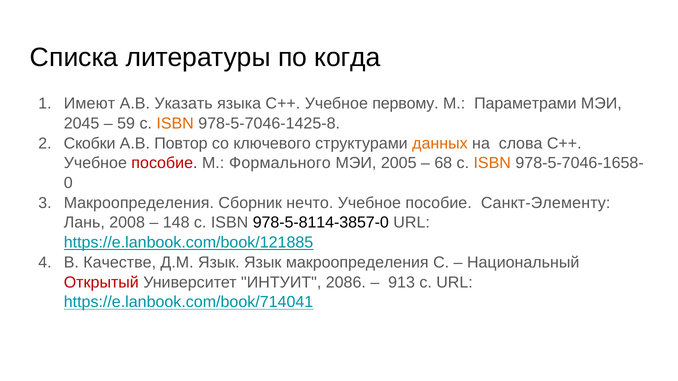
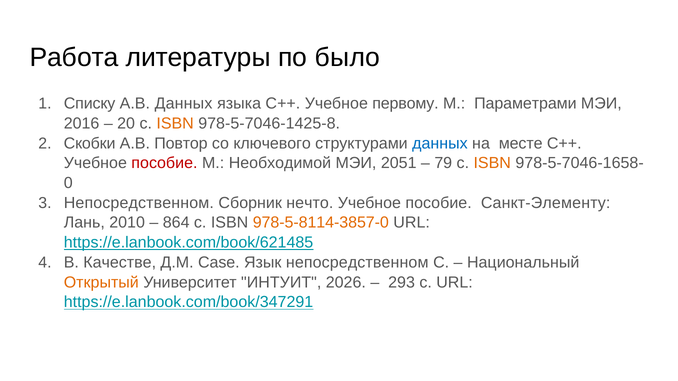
Списка: Списка -> Работа (74, 58)
когда: когда -> было (347, 58)
Имеют: Имеют -> Списку (90, 104)
А.В Указать: Указать -> Данных (184, 104)
2045: 2045 -> 2016 (82, 124)
59: 59 -> 20 (126, 124)
данных colour: orange -> blue (440, 143)
слова: слова -> месте (521, 143)
Формального: Формального -> Необходимой (280, 163)
2005: 2005 -> 2051 (399, 163)
68: 68 -> 79 (443, 163)
Макроопределения: Макроопределения -> Непосредственном (139, 203)
2008: 2008 -> 2010 (127, 223)
148: 148 -> 864 (176, 223)
978-5-8114-3857-0 colour: black -> orange (321, 223)
https://e.lanbook.com/book/121885: https://e.lanbook.com/book/121885 -> https://e.lanbook.com/book/621485 (189, 243)
Д.М Язык: Язык -> Case (219, 263)
Язык макроопределения: макроопределения -> непосредственном (357, 263)
Открытый colour: red -> orange (101, 283)
2086: 2086 -> 2026 (346, 283)
913: 913 -> 293 (402, 283)
https://e.lanbook.com/book/714041: https://e.lanbook.com/book/714041 -> https://e.lanbook.com/book/347291 (189, 302)
